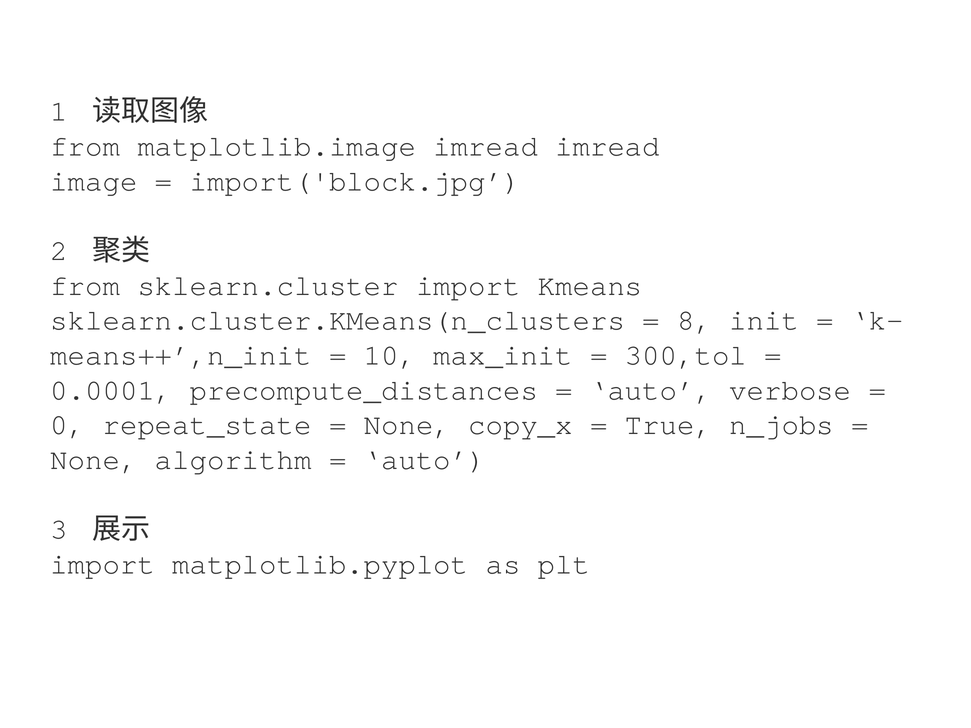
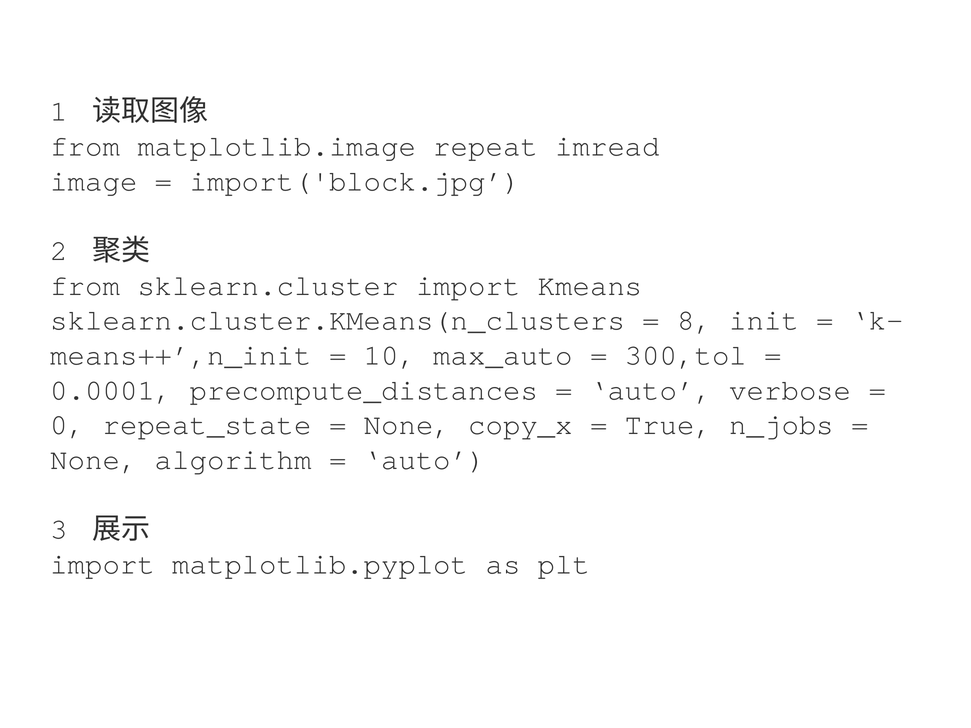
matplotlib.image imread: imread -> repeat (486, 146)
max_init: max_init -> max_auto (503, 355)
